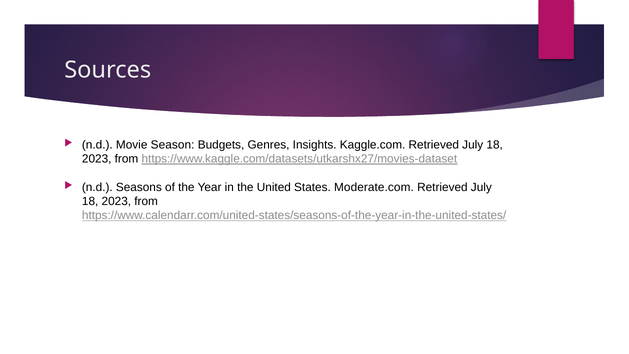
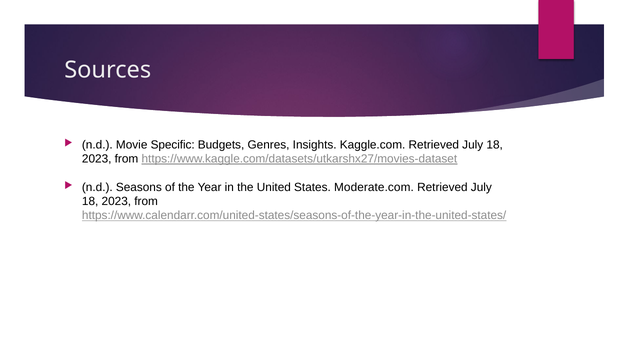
Season: Season -> Specific (173, 145)
